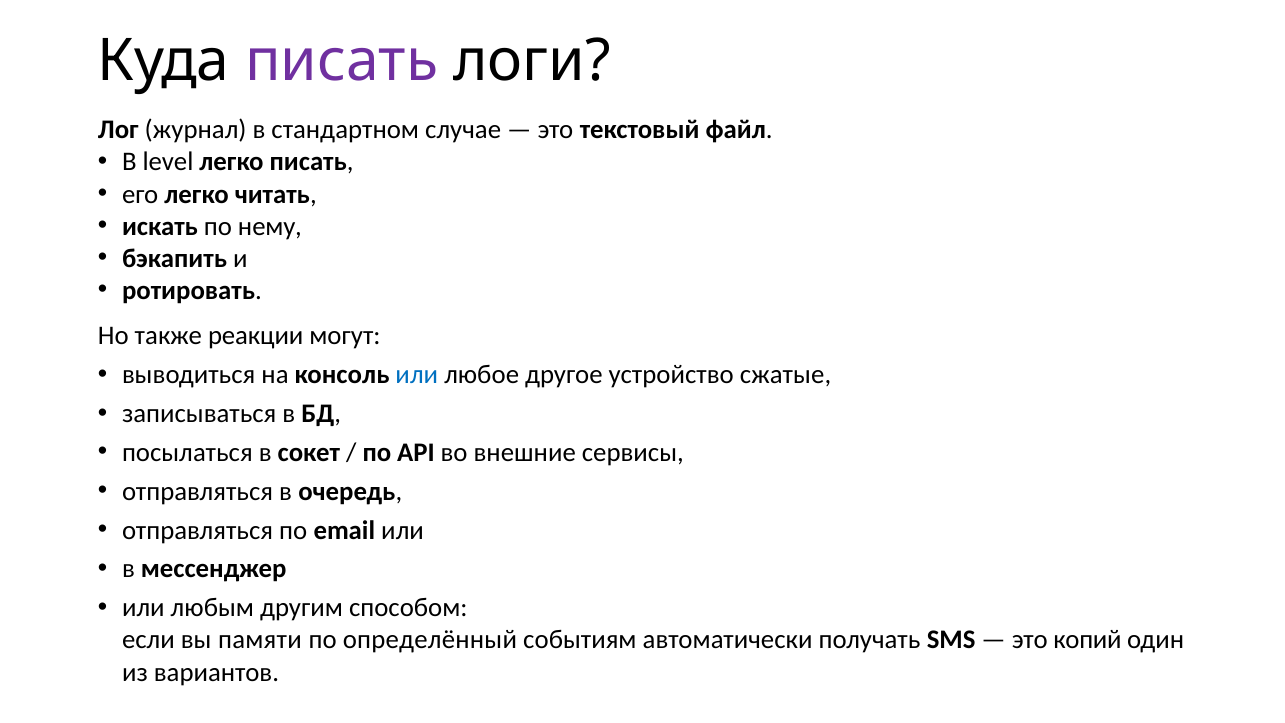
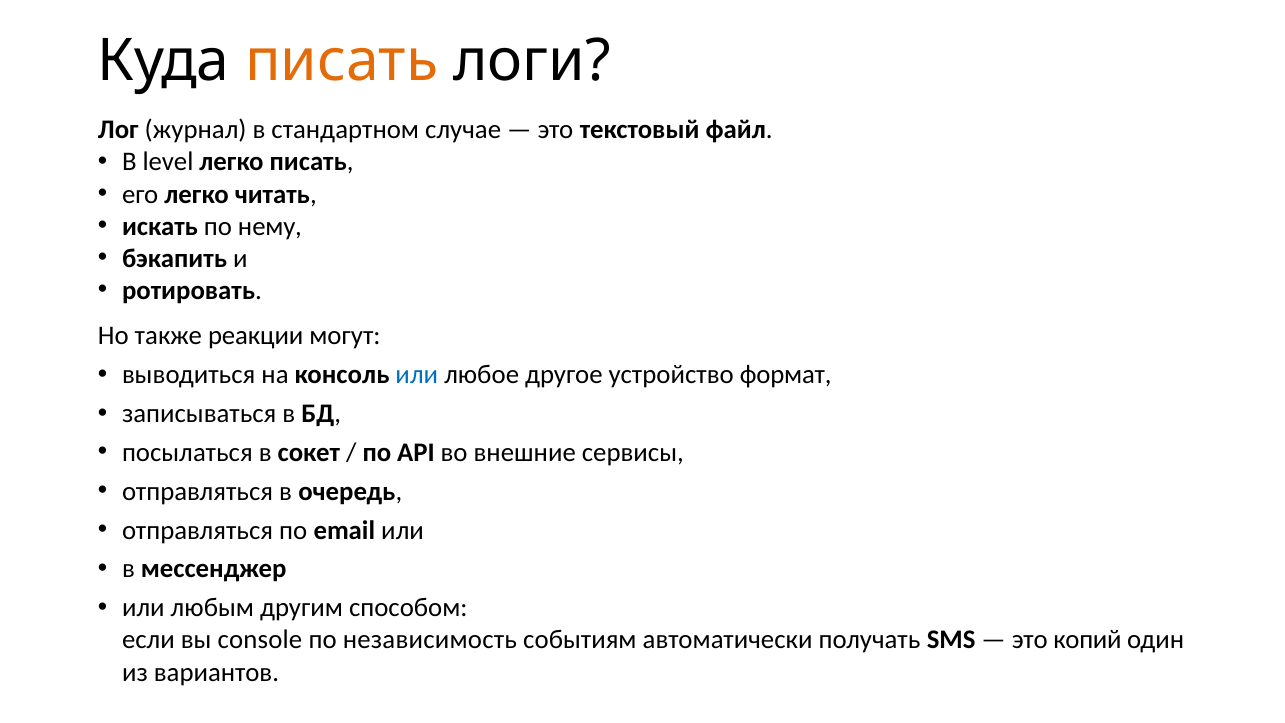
писать colour: purple -> orange (342, 61)
сжатые: сжатые -> формат (786, 375)
памяти: памяти -> console (260, 640)
определённый: определённый -> независимость (430, 640)
